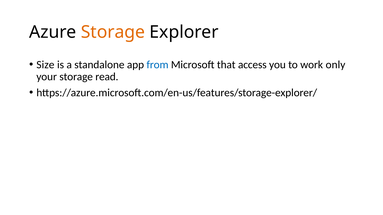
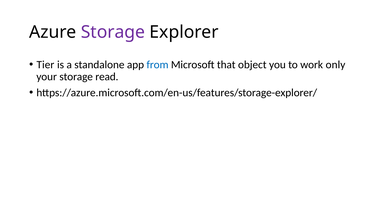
Storage colour: orange -> purple (113, 32)
Size: Size -> Tier (45, 65)
access: access -> object (252, 65)
